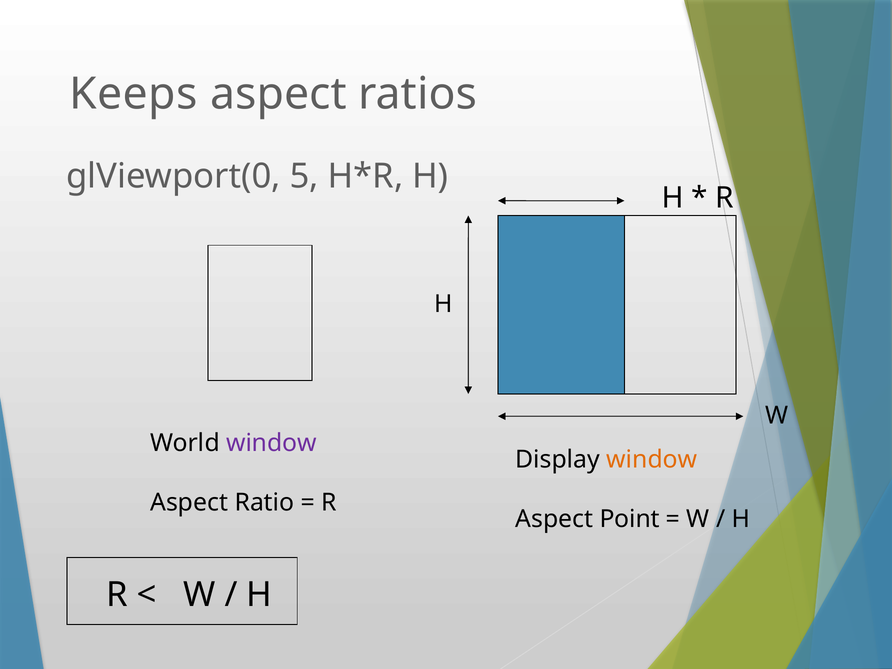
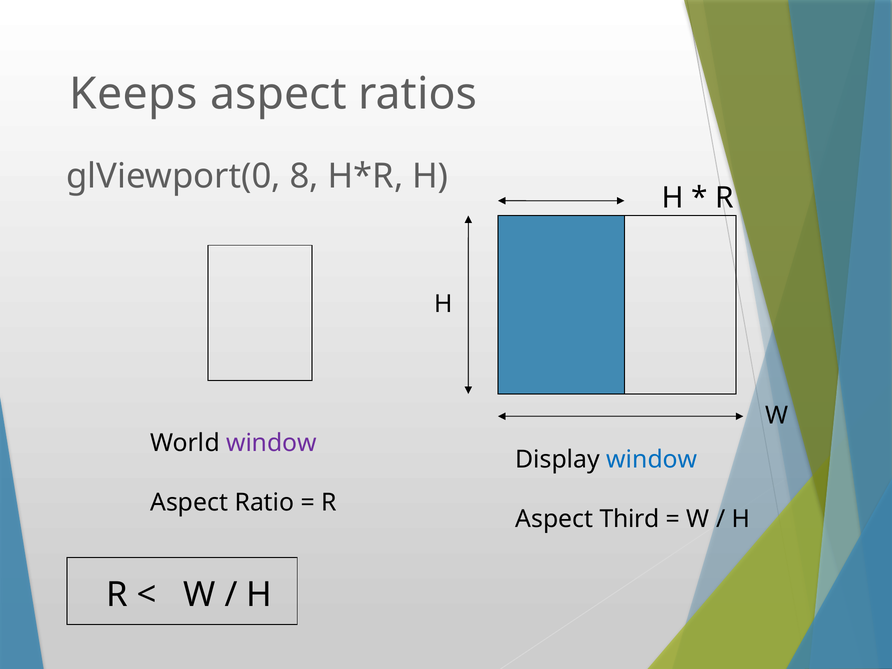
5: 5 -> 8 (304, 176)
window colour: orange -> blue (652, 460)
Point: Point -> Third (630, 519)
